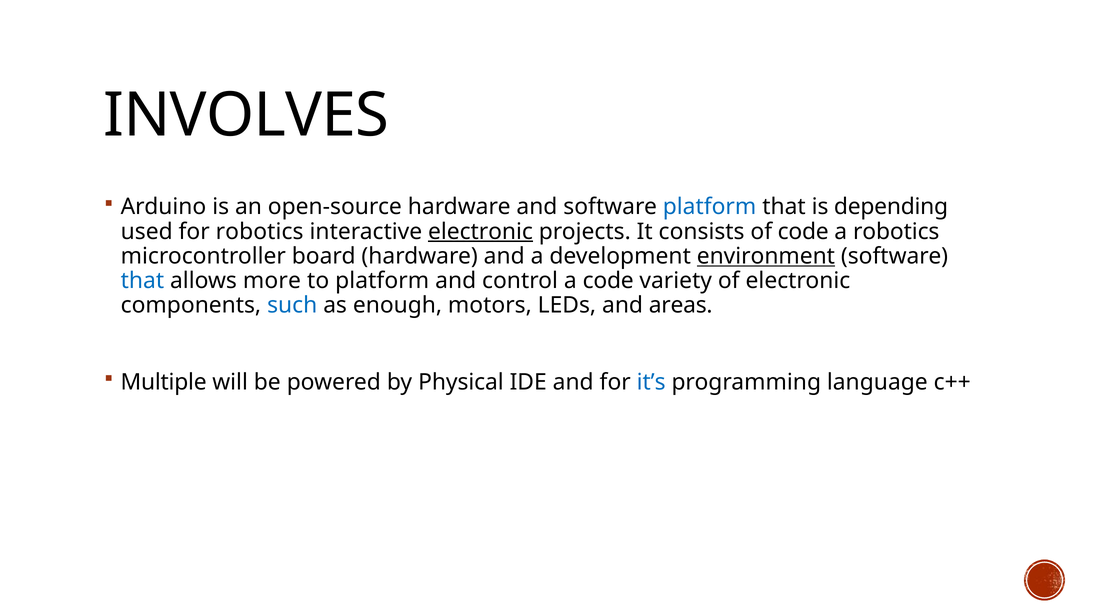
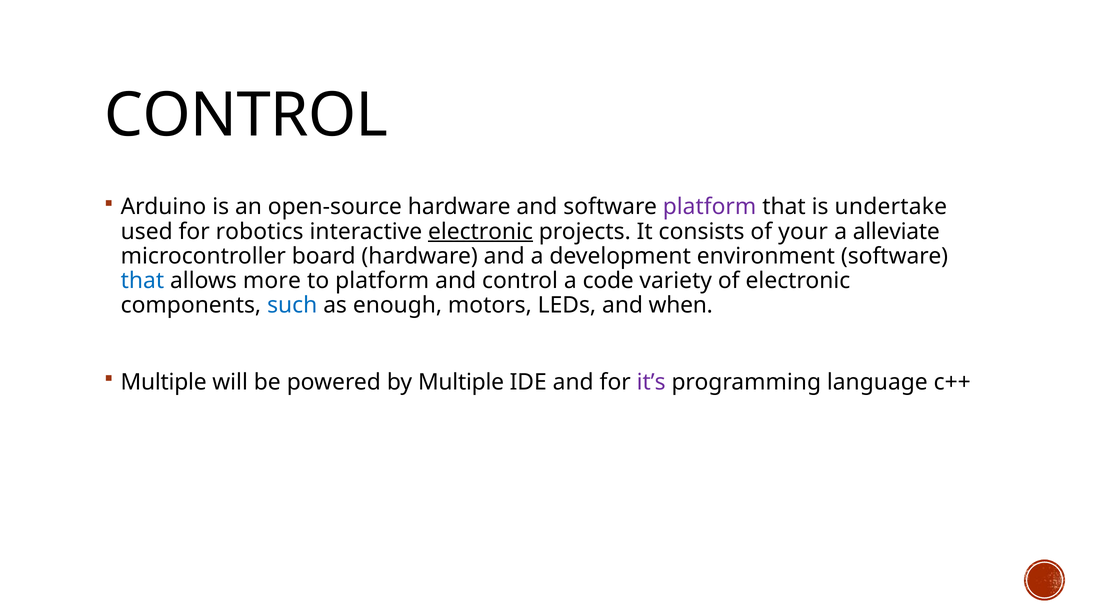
INVOLVES: INVOLVES -> CONTROL (246, 115)
platform colour: blue -> purple (710, 207)
depending: depending -> undertake (891, 207)
of code: code -> your (803, 231)
a robotics: robotics -> alleviate (896, 231)
environment underline: present -> none (766, 256)
areas: areas -> when (681, 305)
by Physical: Physical -> Multiple (461, 382)
it’s colour: blue -> purple (651, 382)
